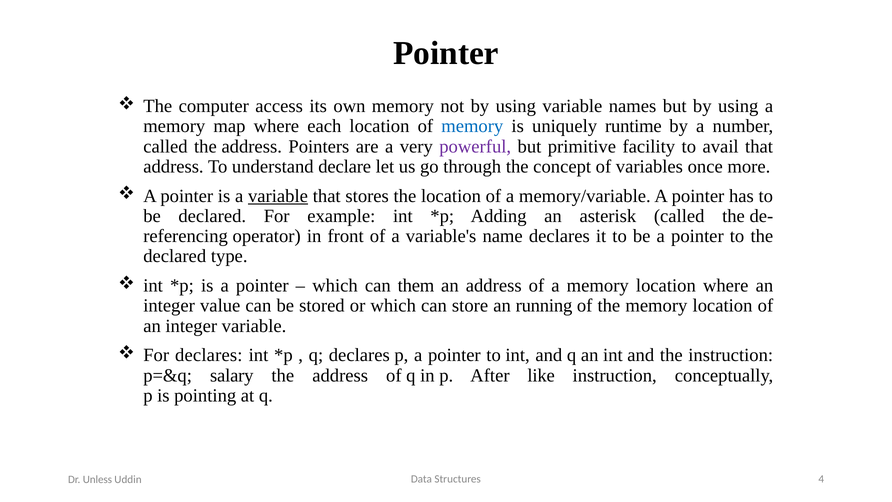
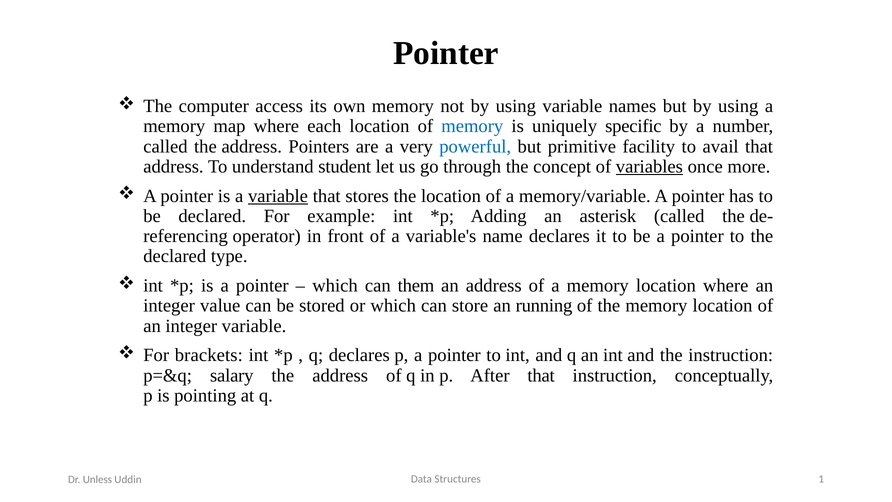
runtime: runtime -> specific (633, 126)
powerful colour: purple -> blue (475, 146)
declare: declare -> student (345, 166)
variables underline: none -> present (649, 166)
For declares: declares -> brackets (209, 355)
After like: like -> that (541, 375)
4: 4 -> 1 (821, 479)
